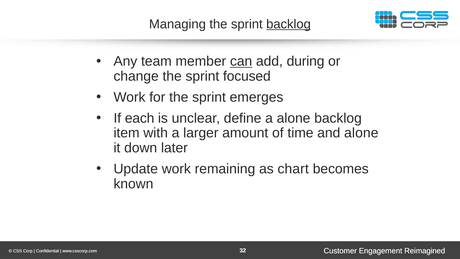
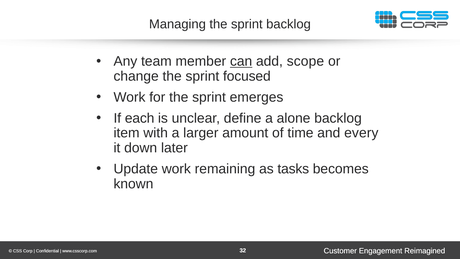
backlog underline: present -> none (289, 24)
during: during -> scope (305, 61)
and alone: alone -> every (361, 133)
chart: chart -> tasks (293, 169)
